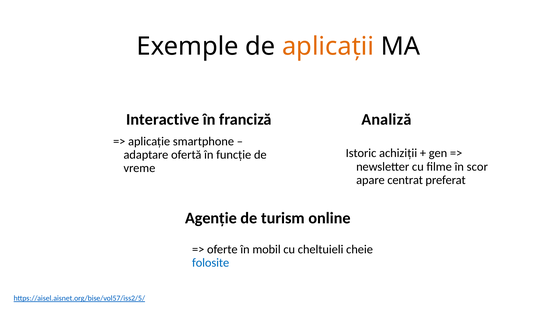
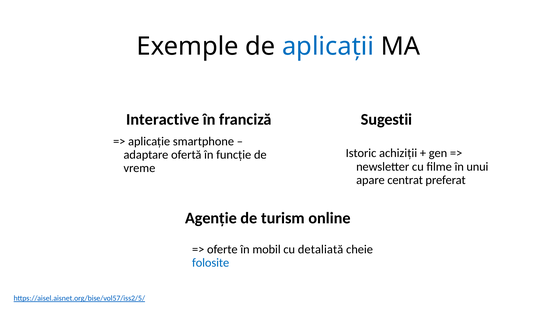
aplicații colour: orange -> blue (328, 47)
Analiză: Analiză -> Sugestii (387, 119)
scor: scor -> unui (477, 167)
cheltuieli: cheltuieli -> detaliată (321, 250)
